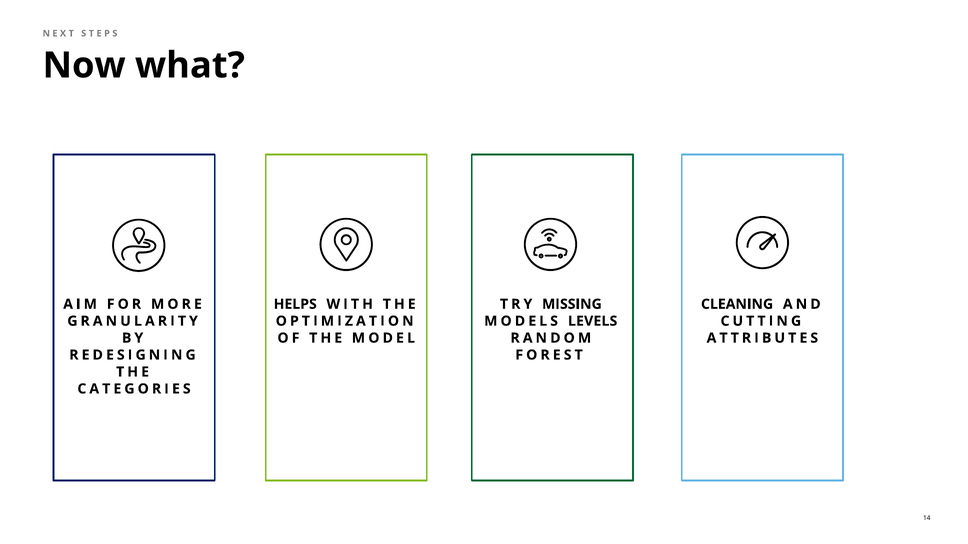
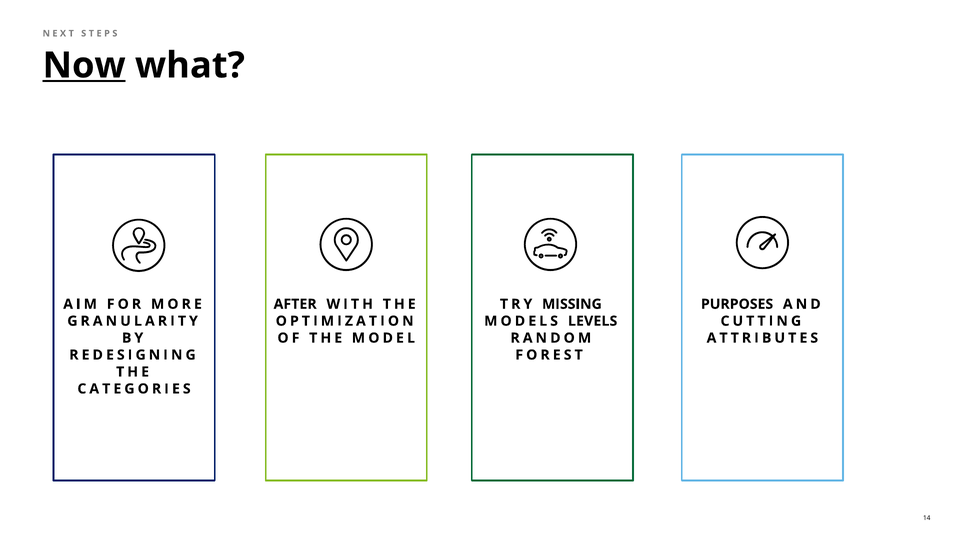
Now underline: none -> present (84, 66)
HELPS: HELPS -> AFTER (295, 304)
CLEANING: CLEANING -> PURPOSES (737, 304)
